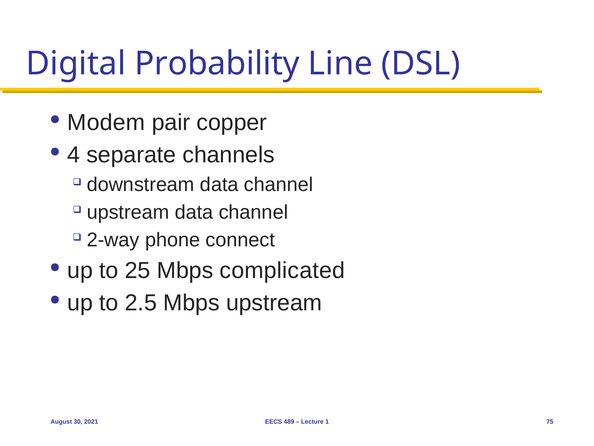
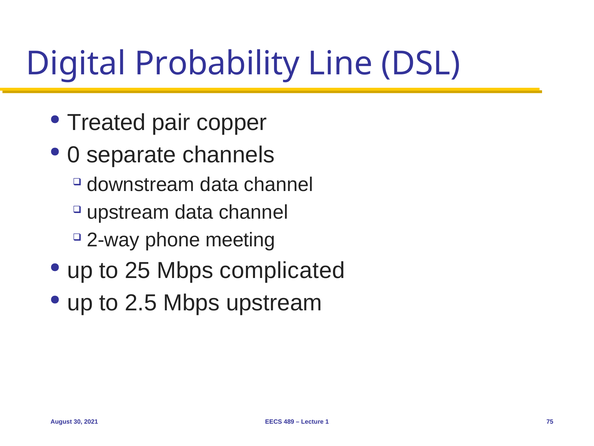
Modem: Modem -> Treated (106, 122)
4: 4 -> 0 (74, 155)
connect: connect -> meeting (240, 240)
